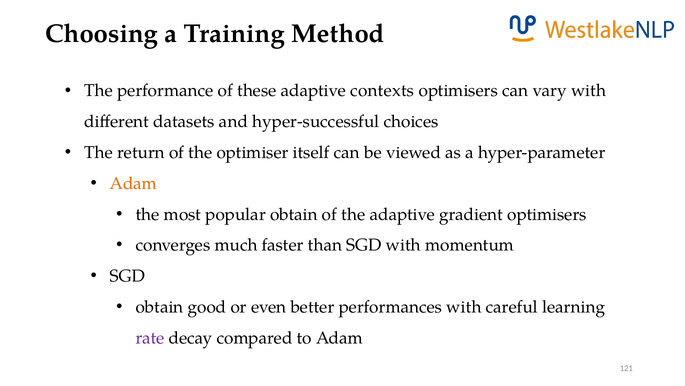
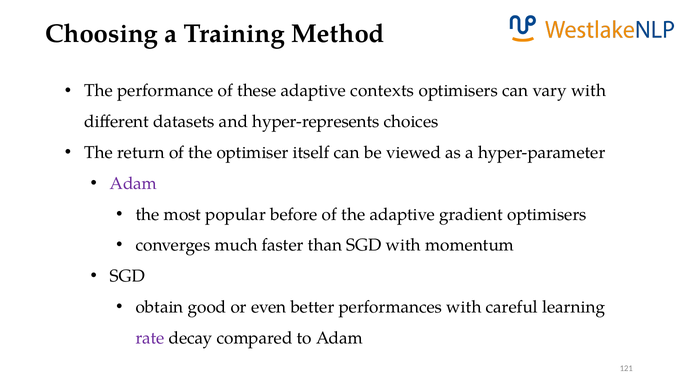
hyper-successful: hyper-successful -> hyper-represents (316, 121)
Adam colour: orange -> purple (133, 183)
popular obtain: obtain -> before (294, 214)
